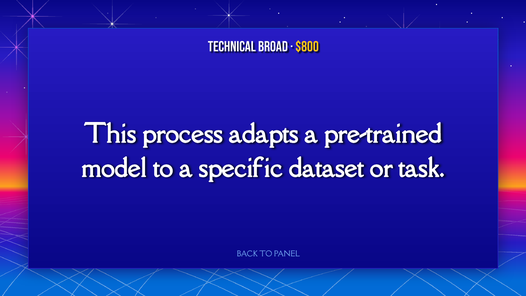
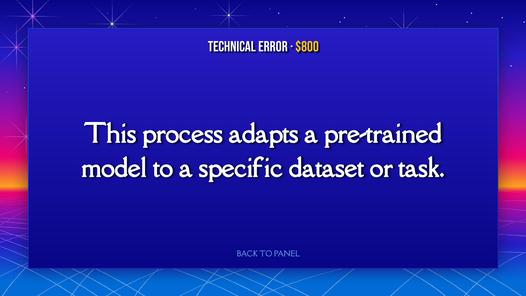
broad: broad -> error (273, 47)
